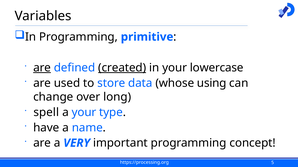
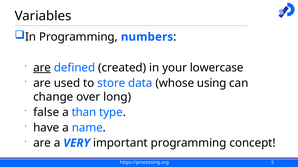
primitive: primitive -> numbers (147, 37)
created underline: present -> none (122, 68)
spell: spell -> false (46, 113)
a your: your -> than (84, 113)
